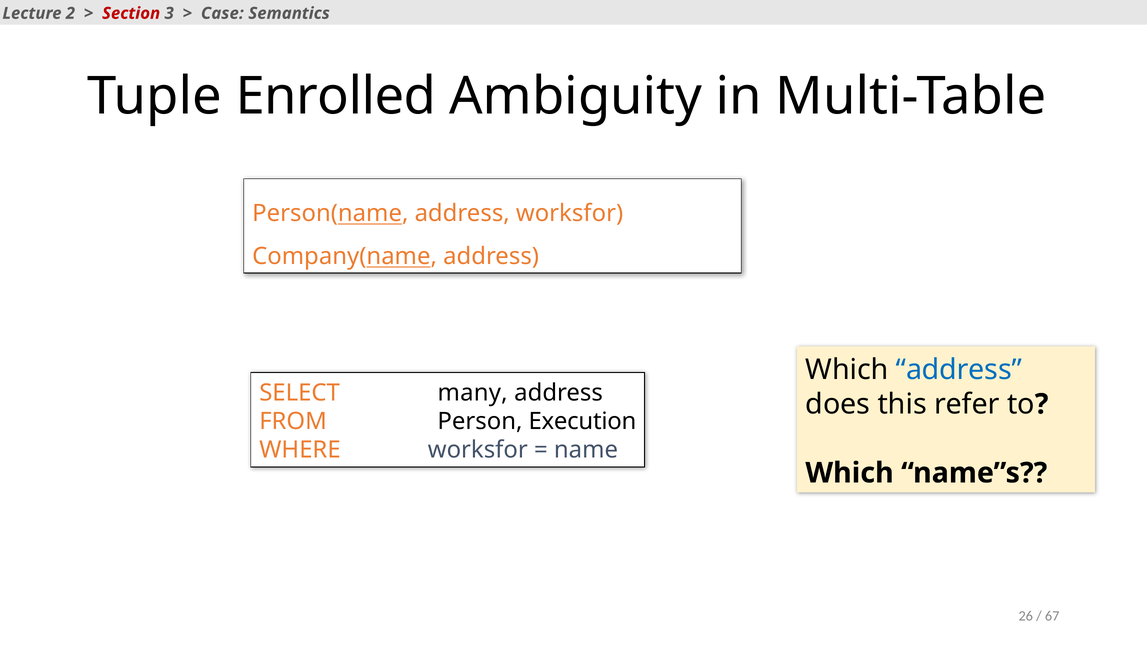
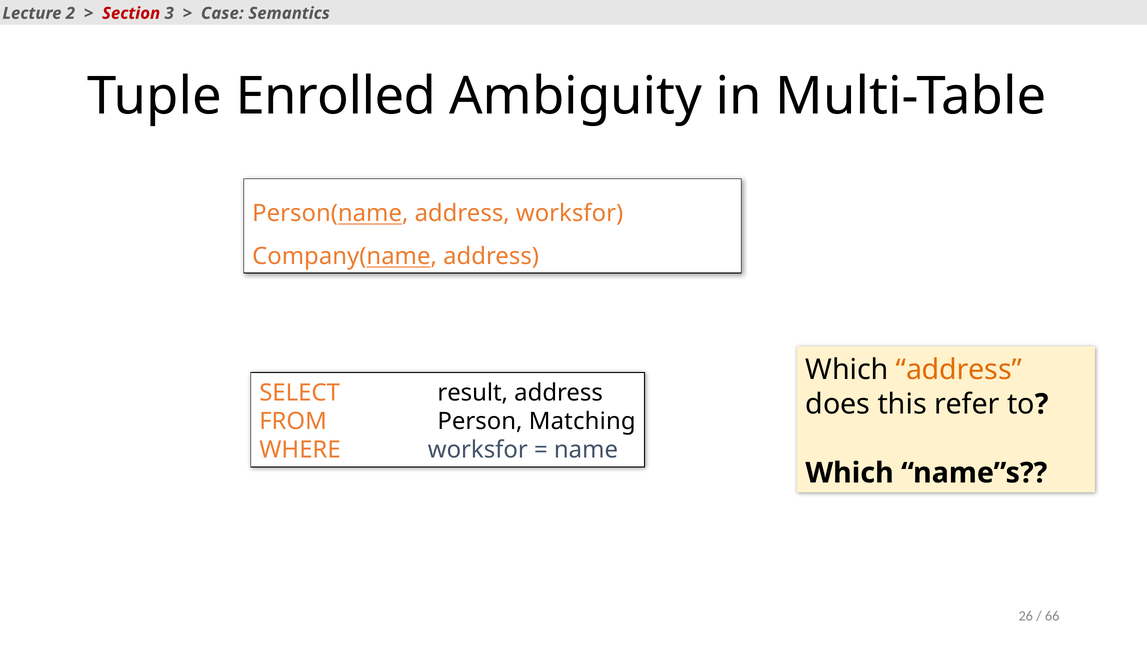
address colour: blue -> orange (959, 370)
many: many -> result (473, 393)
Execution: Execution -> Matching (582, 421)
67: 67 -> 66 (1052, 616)
